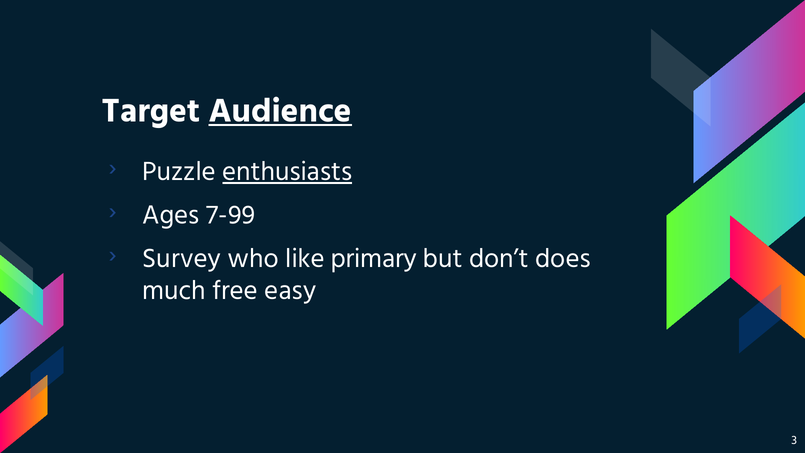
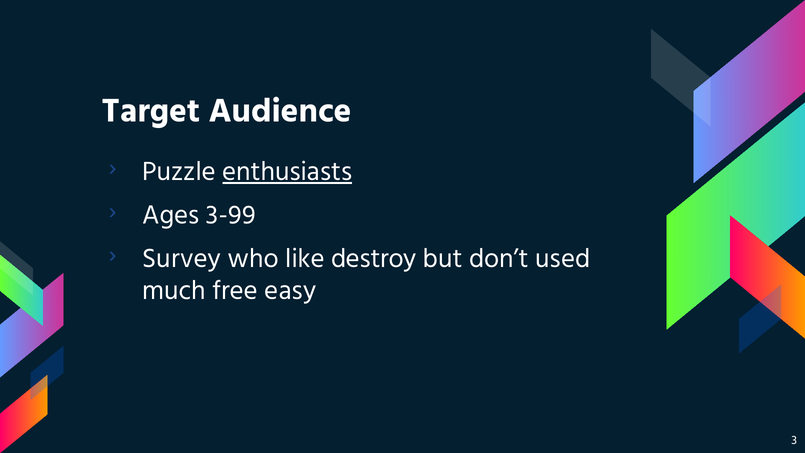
Audience underline: present -> none (280, 111)
7-99: 7-99 -> 3-99 (231, 215)
primary: primary -> destroy (374, 258)
does: does -> used (563, 258)
